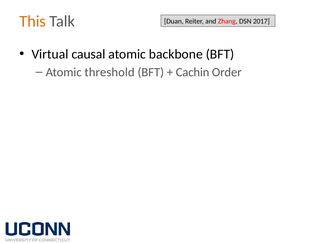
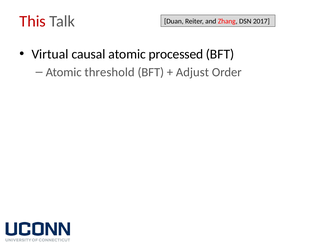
This colour: orange -> red (33, 21)
backbone: backbone -> processed (176, 54)
Cachin: Cachin -> Adjust (192, 72)
